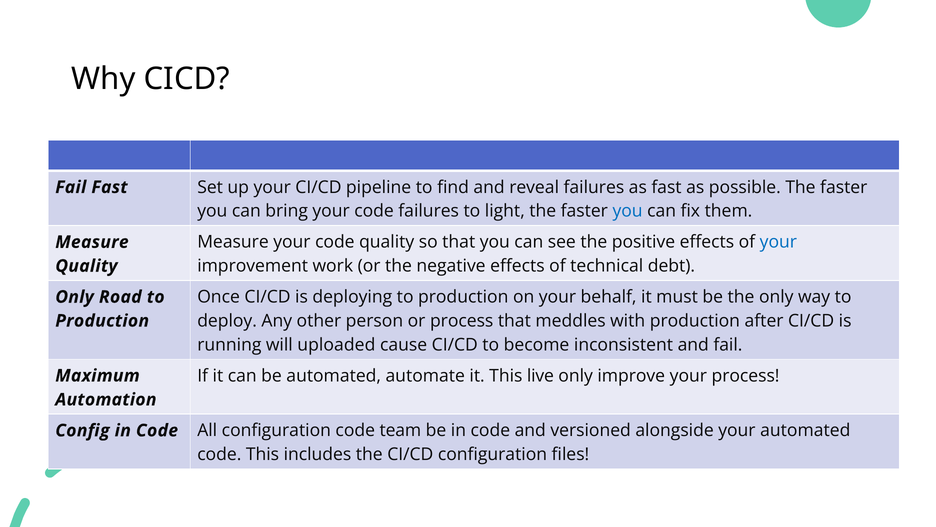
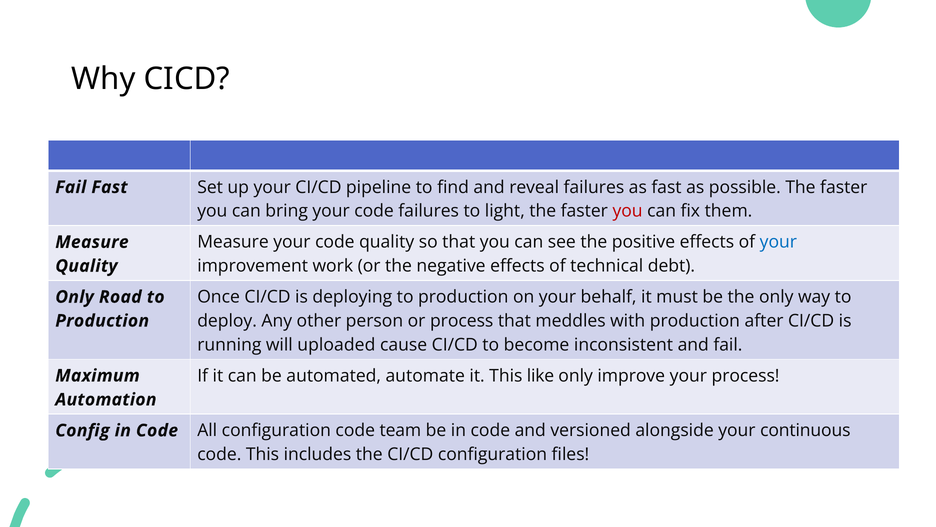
you colour: blue -> red (628, 211)
live: live -> like (540, 375)
your automated: automated -> continuous (805, 430)
